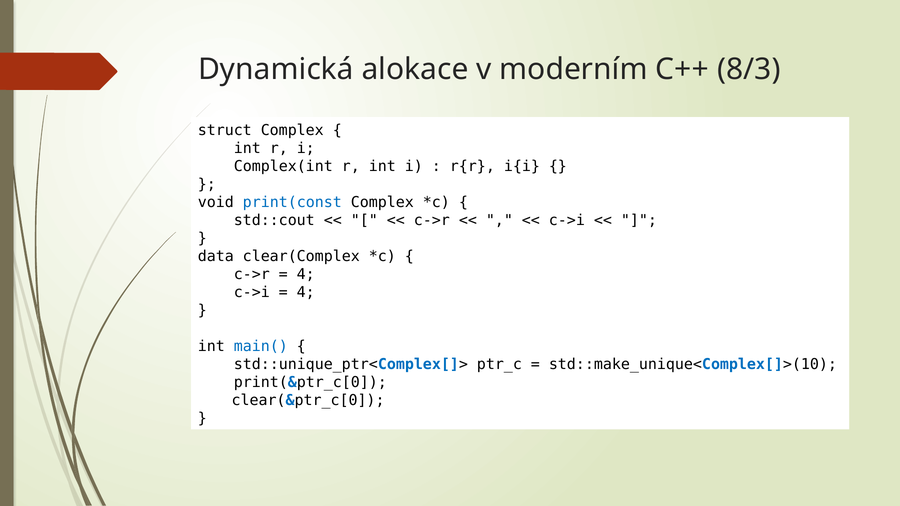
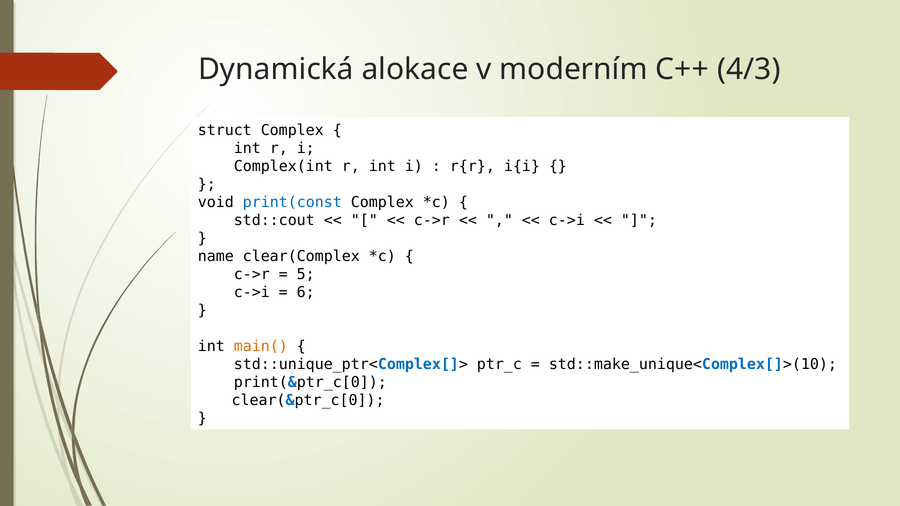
8/3: 8/3 -> 4/3 (749, 70)
data: data -> name (216, 256)
4: 4 -> 5 (306, 274)
4: 4 -> 6 (306, 292)
main( colour: blue -> orange (261, 346)
